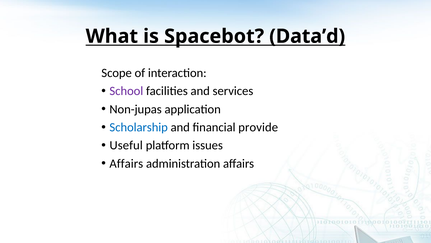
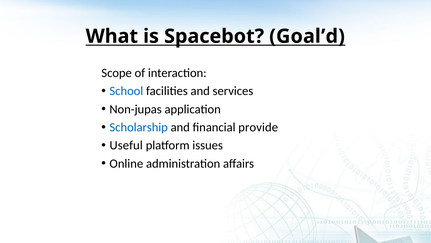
Data’d: Data’d -> Goal’d (307, 36)
School colour: purple -> blue (126, 91)
Affairs: Affairs -> Online (126, 163)
